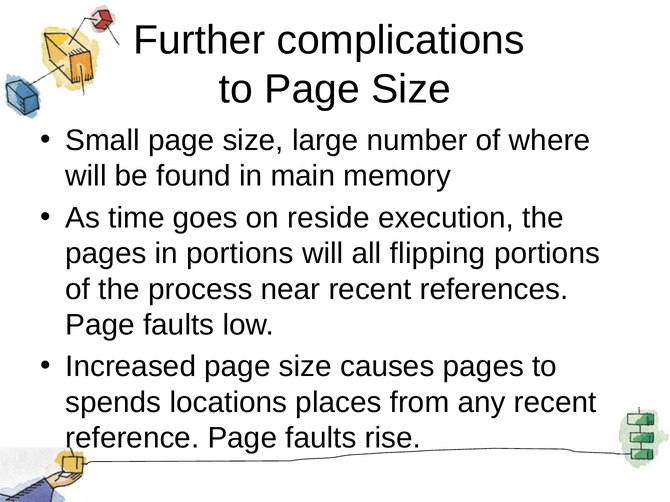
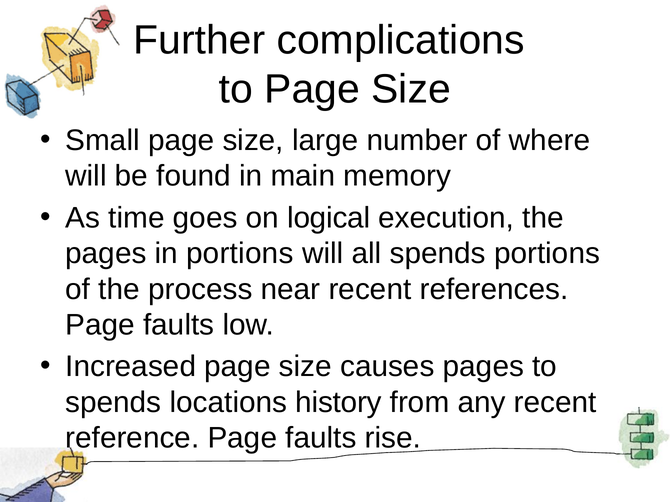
reside: reside -> logical (329, 218)
all flipping: flipping -> spends (438, 254)
places: places -> history (339, 403)
